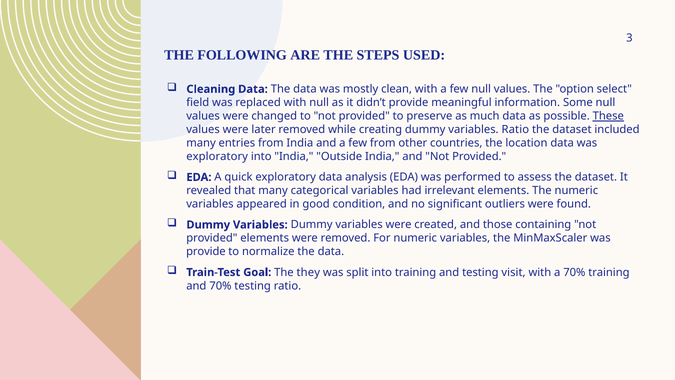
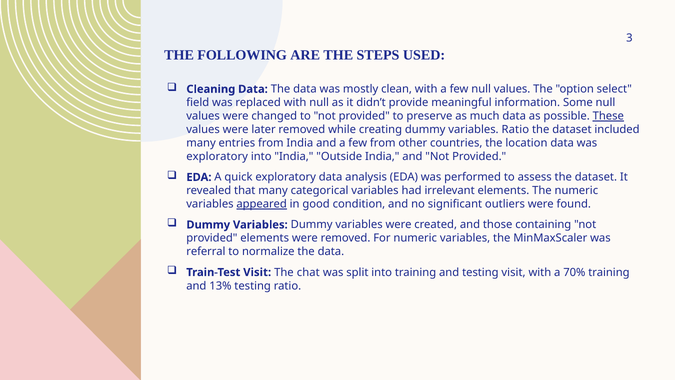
appeared underline: none -> present (262, 204)
provide: provide -> referral (206, 252)
Train-Test Goal: Goal -> Visit (257, 272)
they: they -> chat (308, 272)
and 70%: 70% -> 13% (220, 286)
